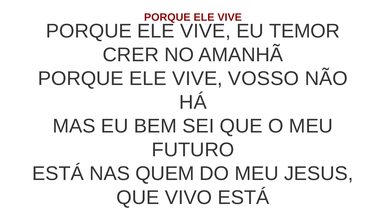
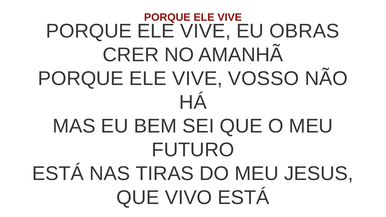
TEMOR: TEMOR -> OBRAS (304, 31)
QUEM: QUEM -> TIRAS (165, 174)
